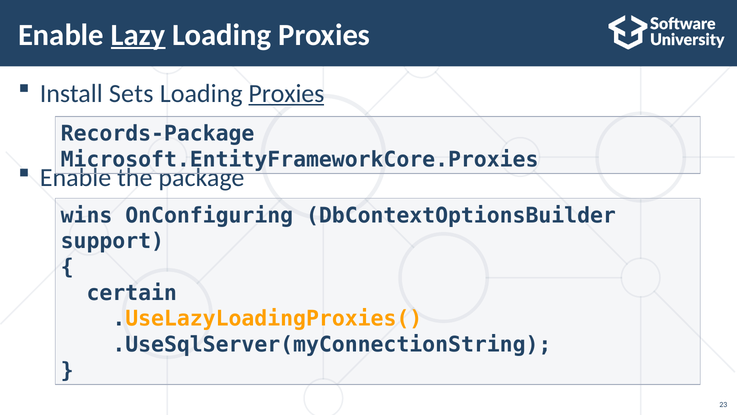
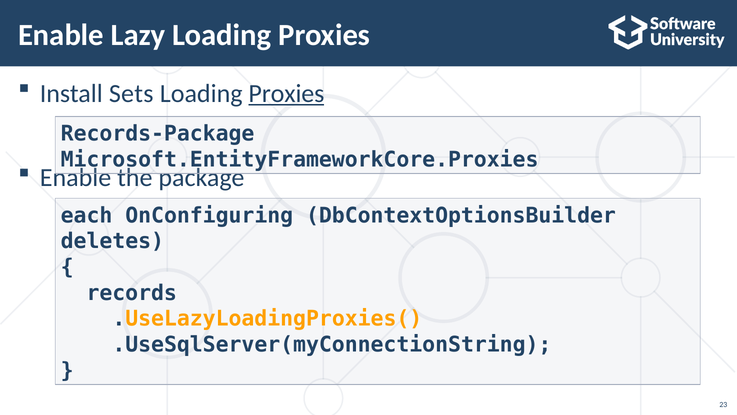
Lazy underline: present -> none (138, 35)
wins: wins -> each (87, 215)
support: support -> deletes (112, 241)
certain: certain -> records (132, 293)
